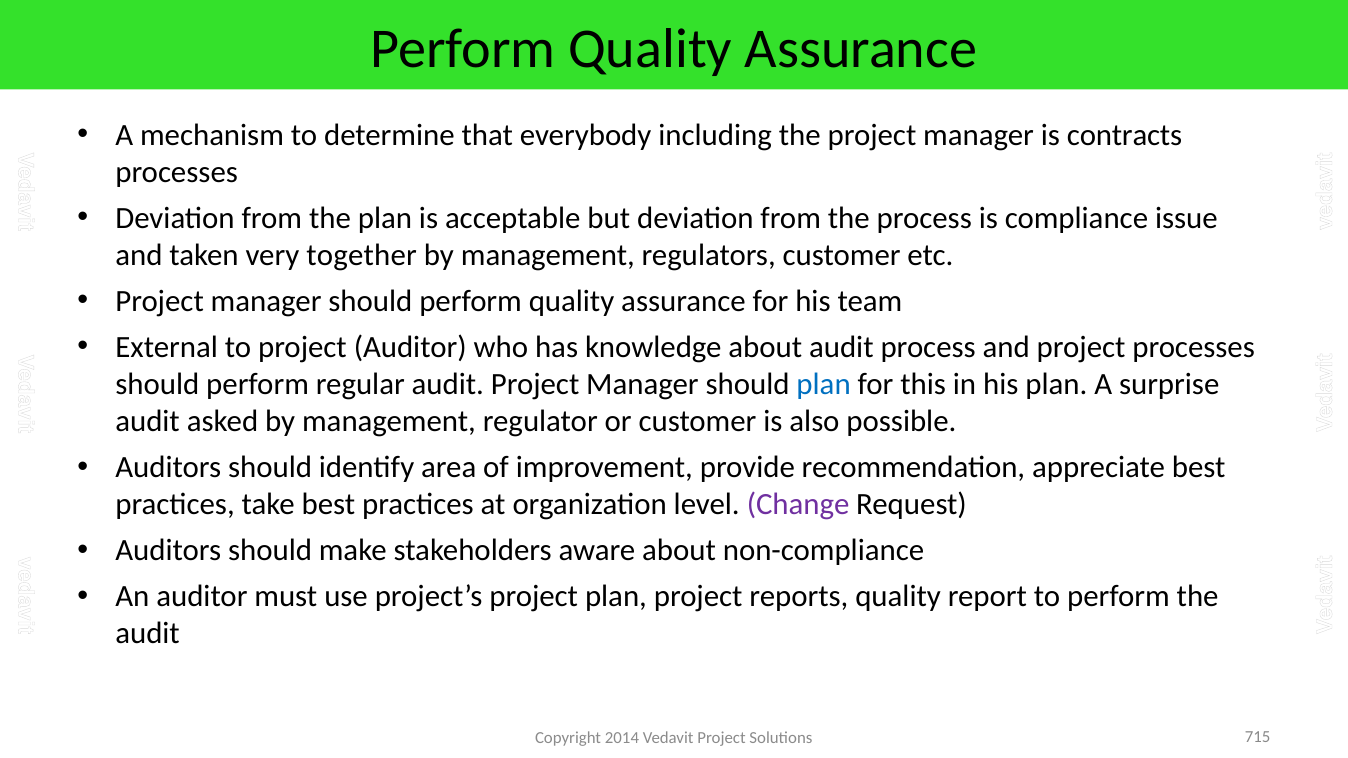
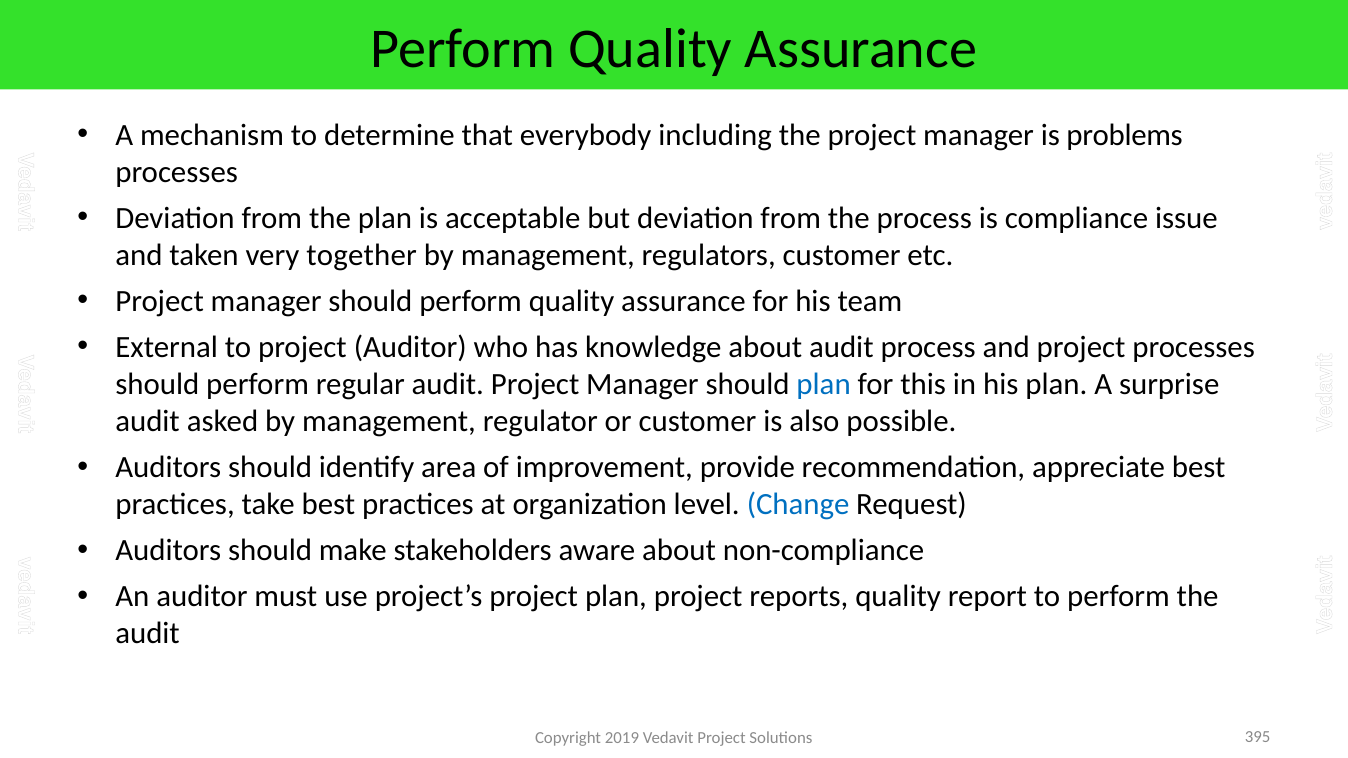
contracts: contracts -> problems (1125, 135)
Change colour: purple -> blue (798, 505)
2014: 2014 -> 2019 (622, 738)
715: 715 -> 395 (1258, 738)
